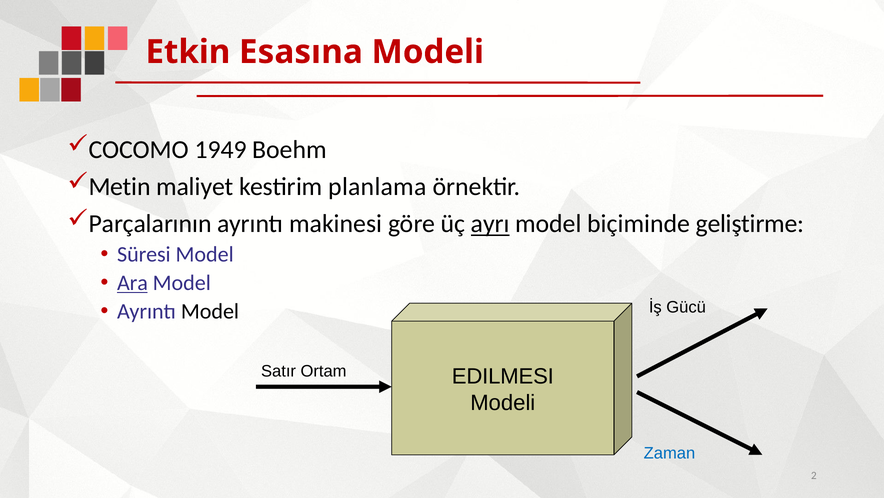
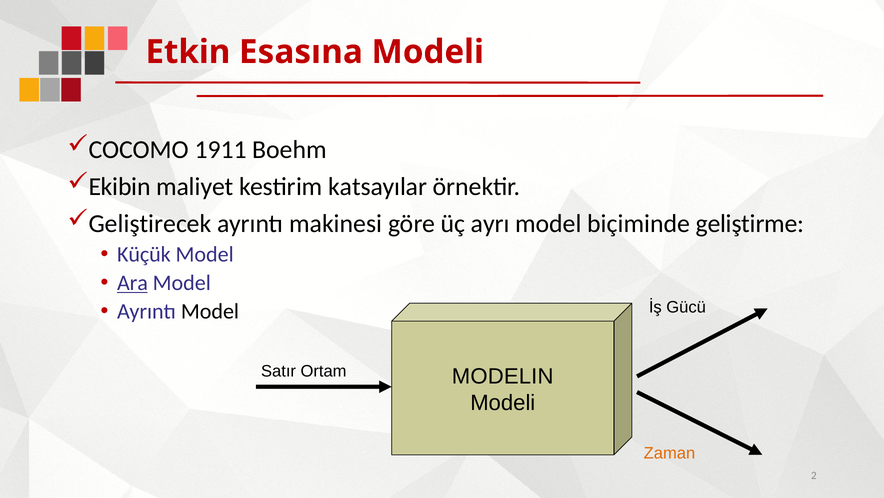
1949: 1949 -> 1911 (221, 149)
Metin: Metin -> Ekibin (120, 187)
planlama: planlama -> katsayılar (378, 187)
Parçalarının: Parçalarının -> Geliştirecek (150, 224)
ayrı underline: present -> none (490, 224)
Süresi: Süresi -> Küçük (144, 254)
EDILMESI: EDILMESI -> MODELIN (503, 376)
Zaman colour: blue -> orange (669, 453)
